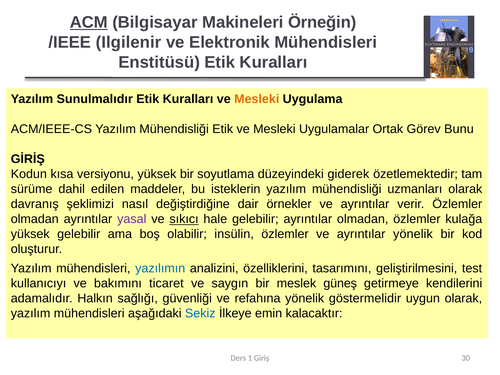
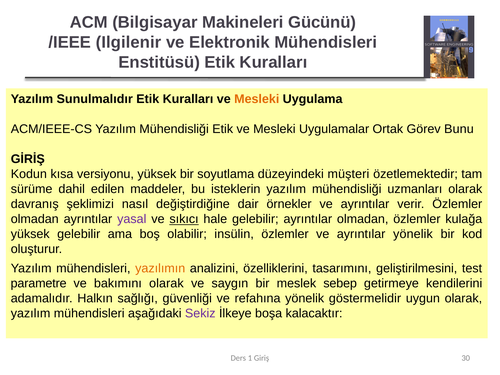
ACM underline: present -> none (89, 22)
Örneğin: Örneğin -> Gücünü (322, 22)
giderek: giderek -> müşteri (348, 174)
yazılımın colour: blue -> orange (160, 268)
kullanıcıyı: kullanıcıyı -> parametre (39, 283)
bakımını ticaret: ticaret -> olarak (166, 283)
güneş: güneş -> sebep (340, 283)
Sekiz colour: blue -> purple (200, 313)
emin: emin -> boşa (269, 313)
